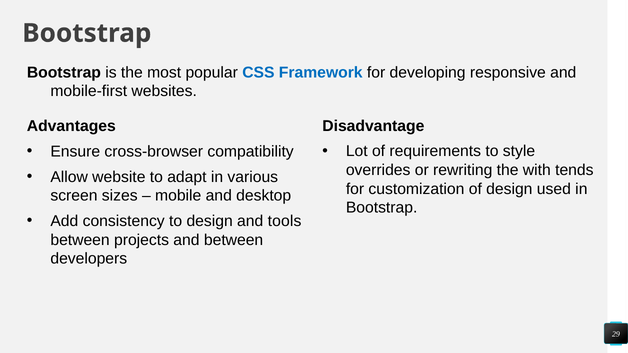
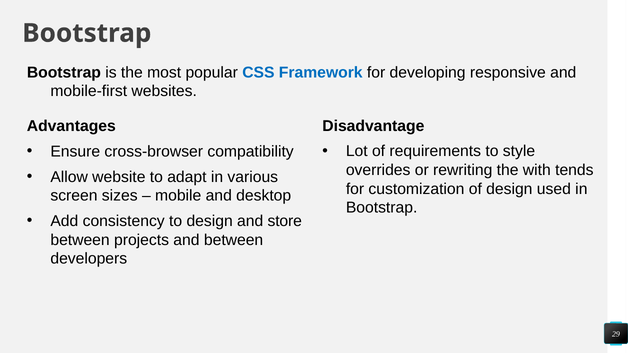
tools: tools -> store (285, 221)
